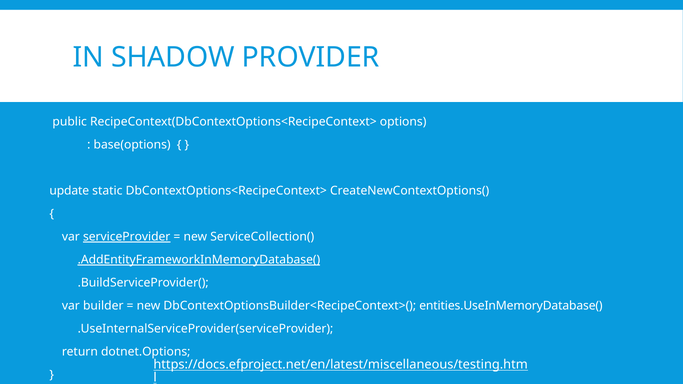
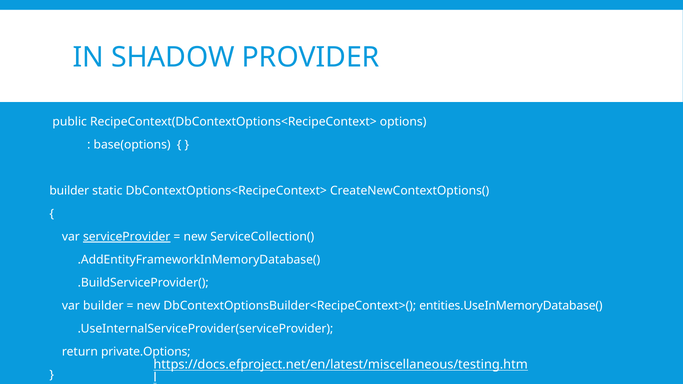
update: update -> builder (69, 191)
.AddEntityFrameworkInMemoryDatabase( underline: present -> none (199, 260)
dotnet.Options: dotnet.Options -> private.Options (146, 352)
